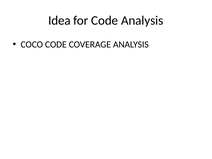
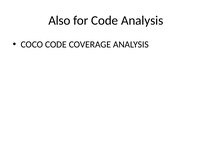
Idea: Idea -> Also (59, 21)
